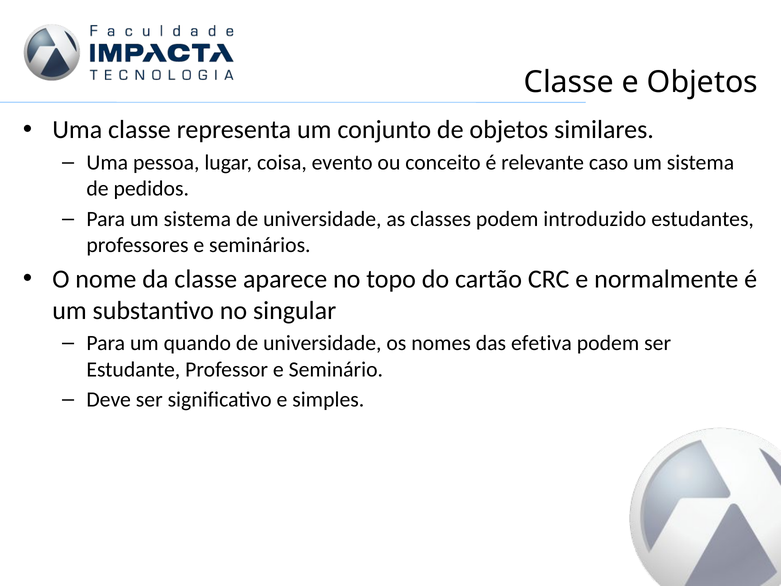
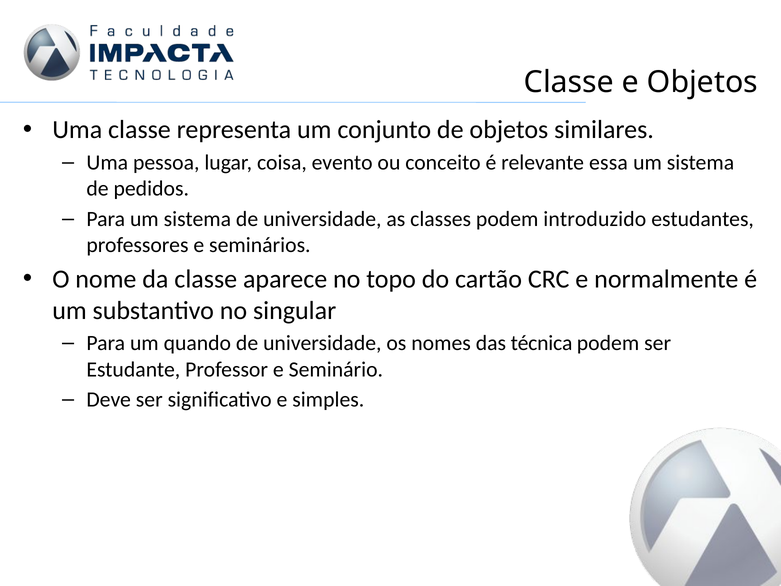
caso: caso -> essa (608, 163)
efetiva: efetiva -> técnica (542, 343)
